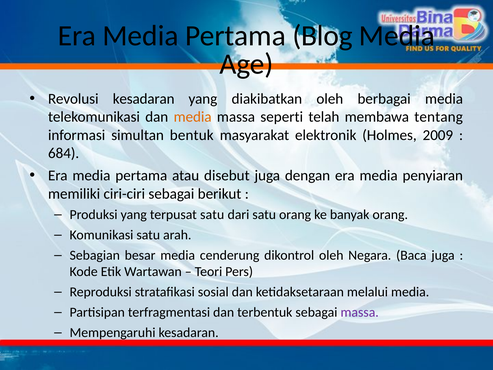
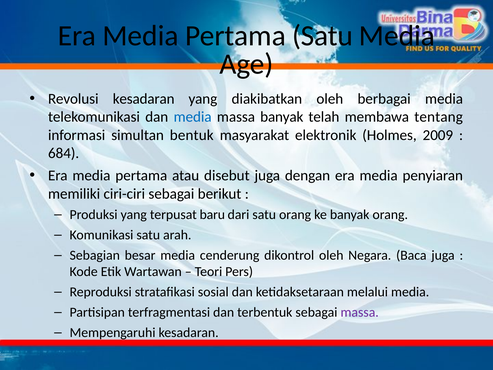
Pertama Blog: Blog -> Satu (323, 36)
media colour: orange -> blue (193, 117)
massa seperti: seperti -> banyak (282, 117)
terpusat satu: satu -> baru (212, 215)
